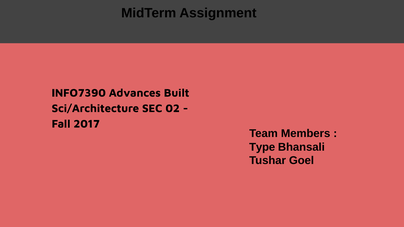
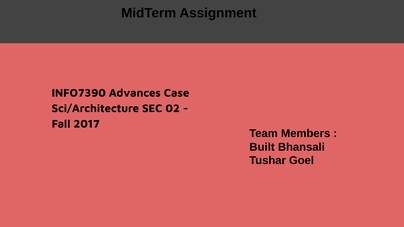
Built: Built -> Case (177, 93)
Type: Type -> Built (262, 147)
